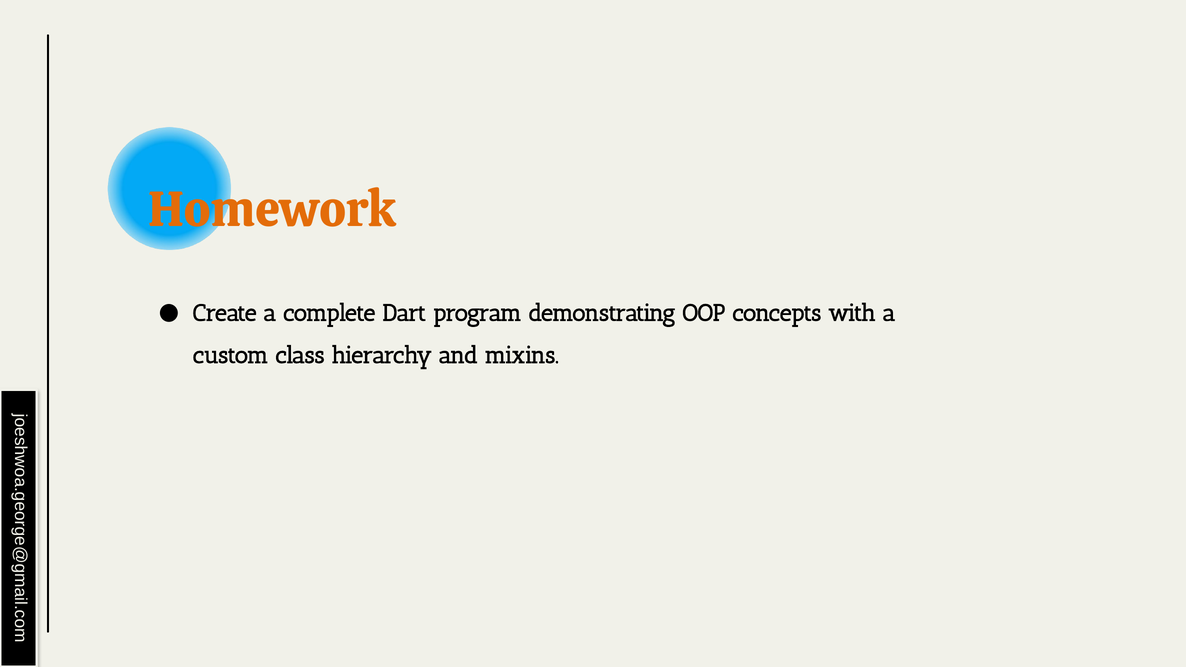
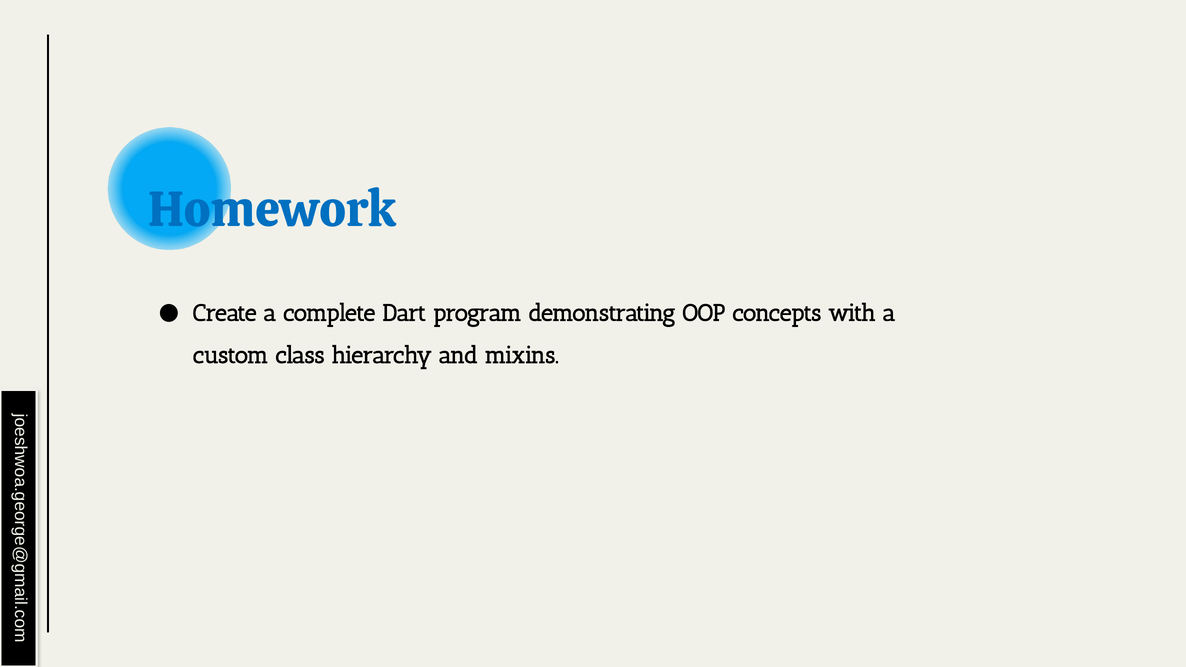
Homework colour: orange -> blue (273, 210)
